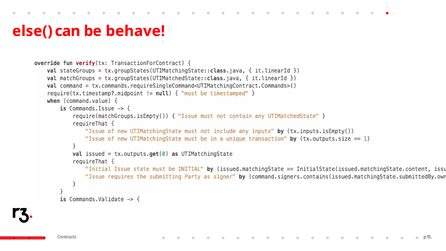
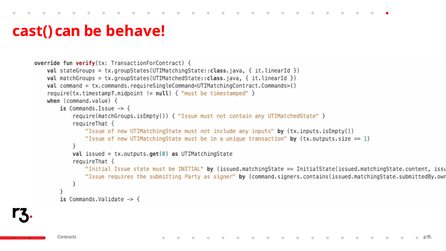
else(: else( -> cast( (32, 31)
